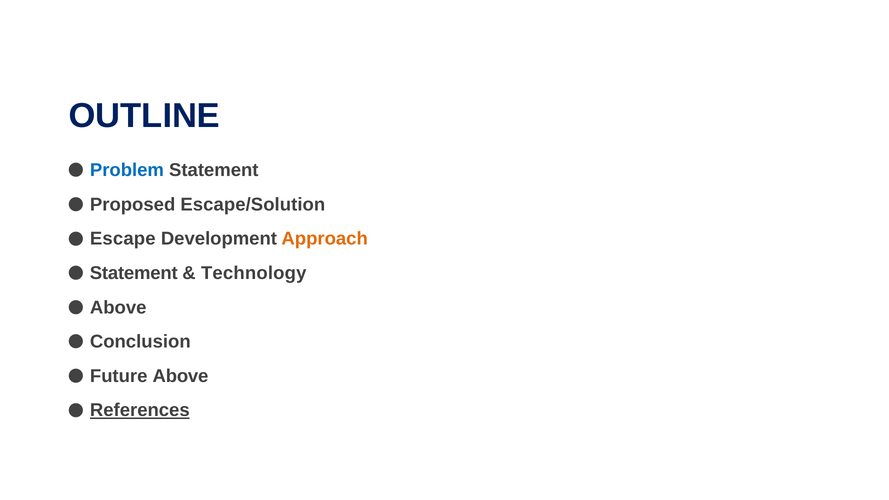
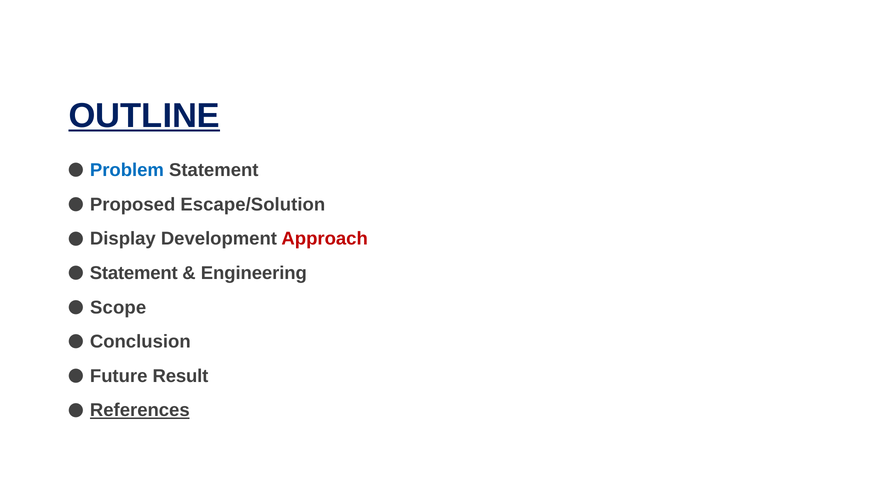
OUTLINE underline: none -> present (144, 116)
Escape: Escape -> Display (123, 239)
Approach colour: orange -> red (325, 239)
Technology: Technology -> Engineering (254, 273)
Above: Above -> Scope (118, 307)
Future Above: Above -> Result (180, 376)
